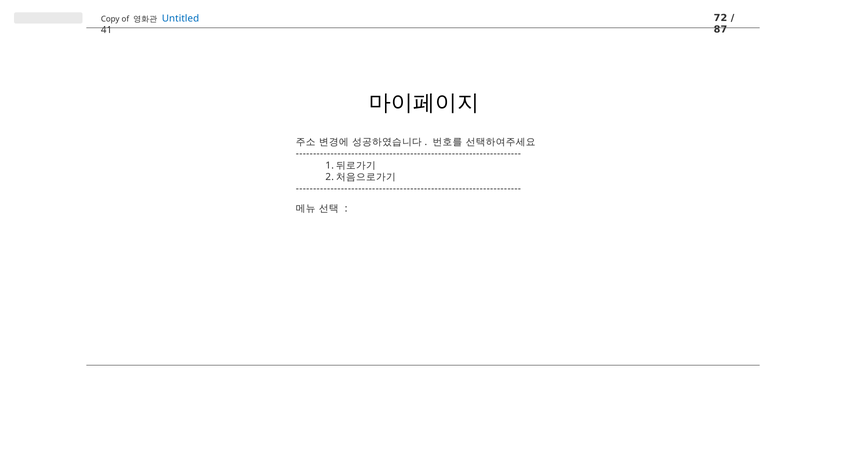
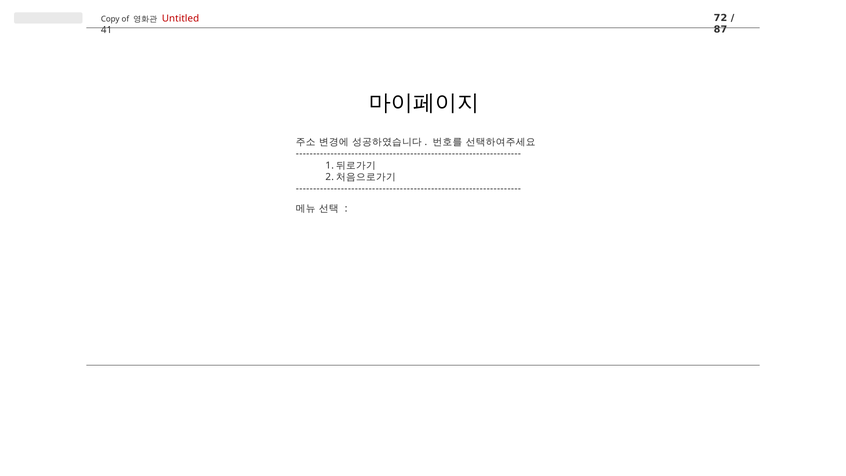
Untitled colour: blue -> red (181, 19)
